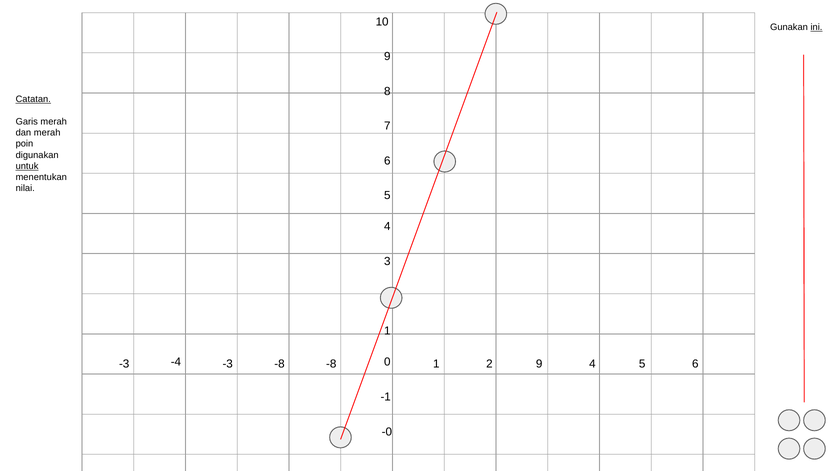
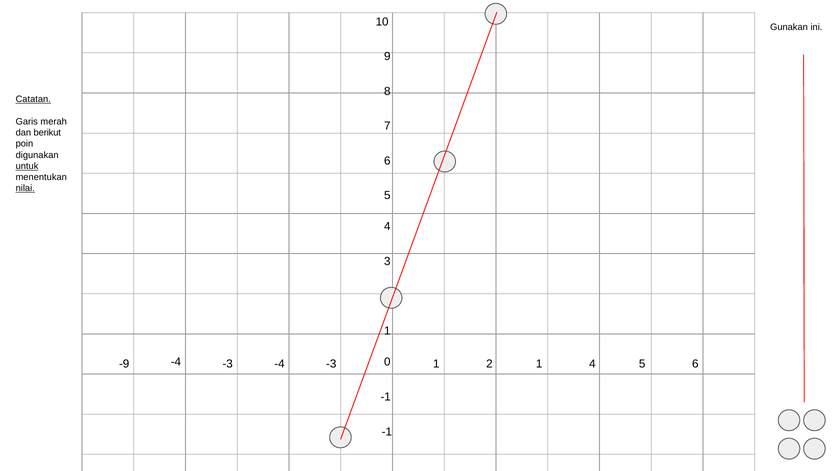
ini underline: present -> none (816, 27)
dan merah: merah -> berikut (47, 133)
nilai underline: none -> present (25, 188)
-4 9: 9 -> 1 (539, 364)
-3: -3 -> -9 (124, 364)
-8: -8 -> -4 (279, 364)
-8: -8 -> -3 (331, 364)
-0: -0 -> -1 (387, 432)
